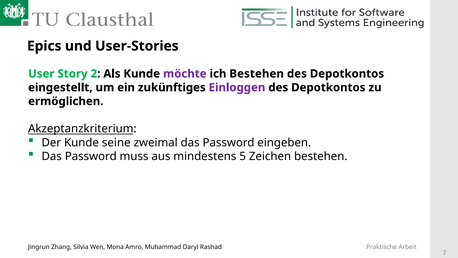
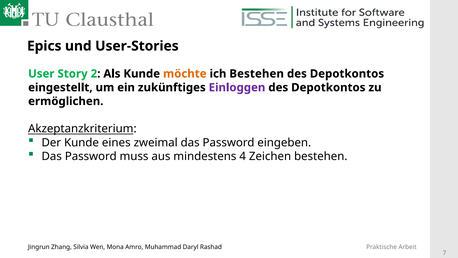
möchte colour: purple -> orange (185, 74)
seine: seine -> eines (116, 142)
5: 5 -> 4 (243, 156)
